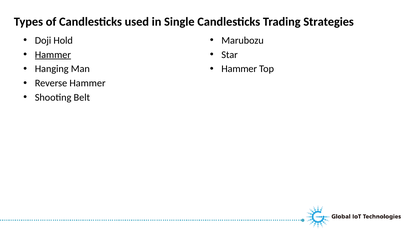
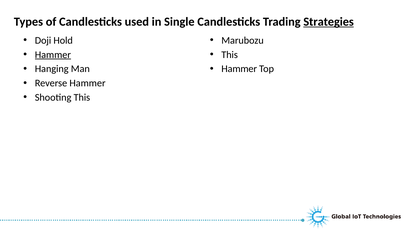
Strategies underline: none -> present (329, 22)
Star: Star -> This (230, 55)
Shooting Belt: Belt -> This (82, 97)
